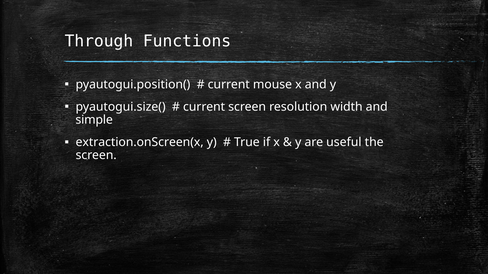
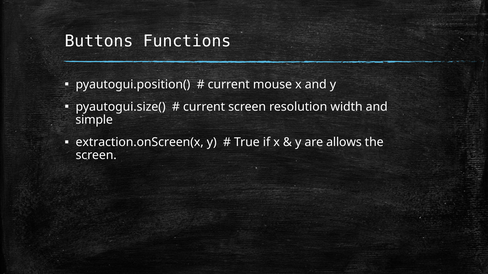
Through: Through -> Buttons (99, 41)
useful: useful -> allows (344, 142)
